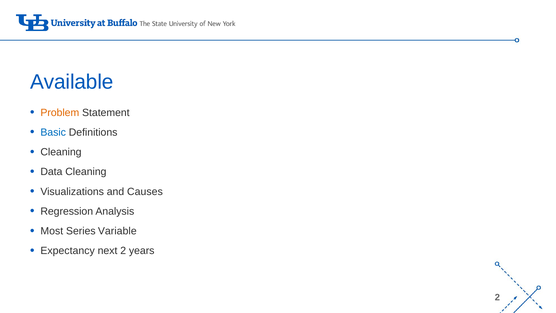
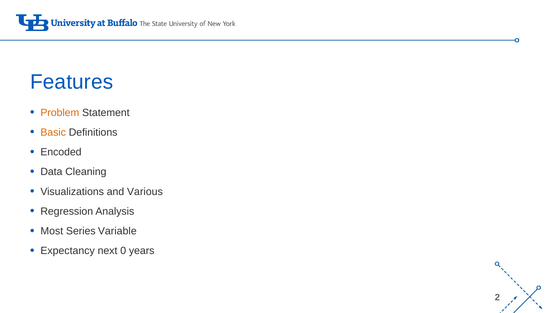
Available: Available -> Features (72, 82)
Basic colour: blue -> orange (53, 132)
Cleaning: Cleaning -> Encoded (61, 152)
Causes: Causes -> Various (145, 191)
next 2: 2 -> 0 (123, 251)
